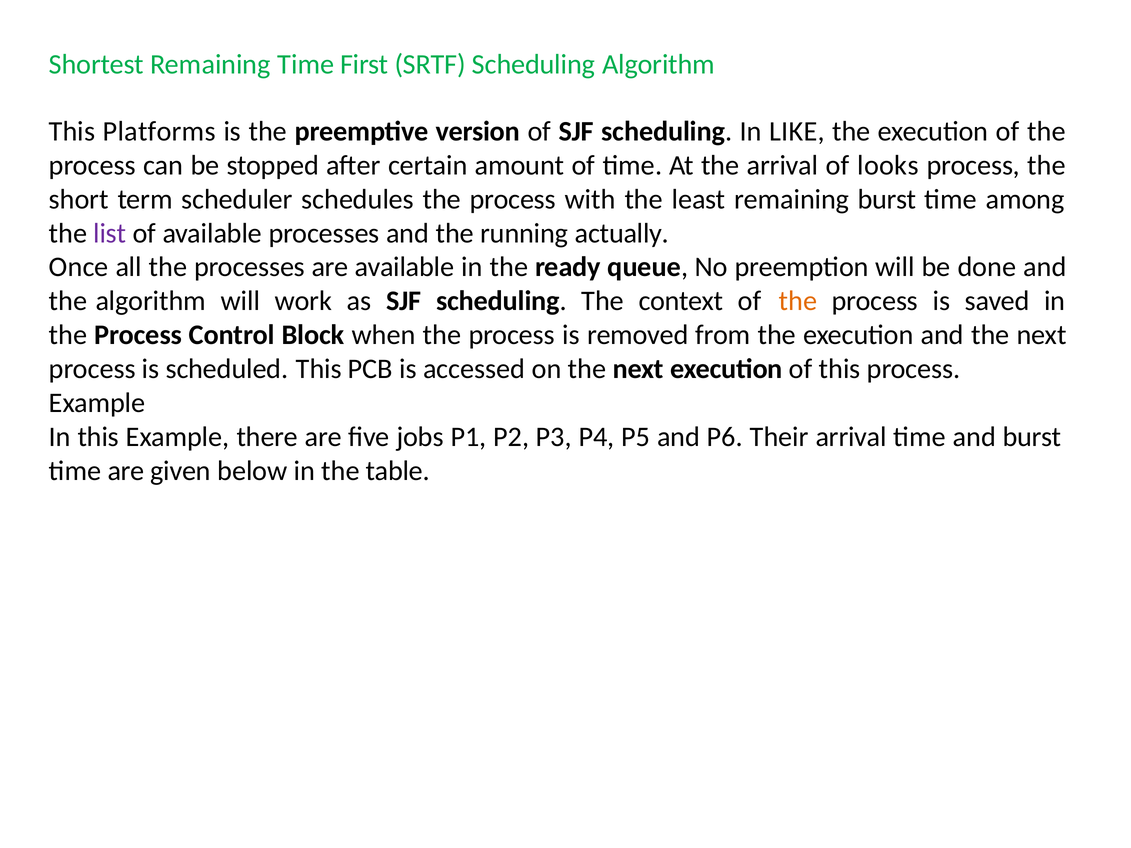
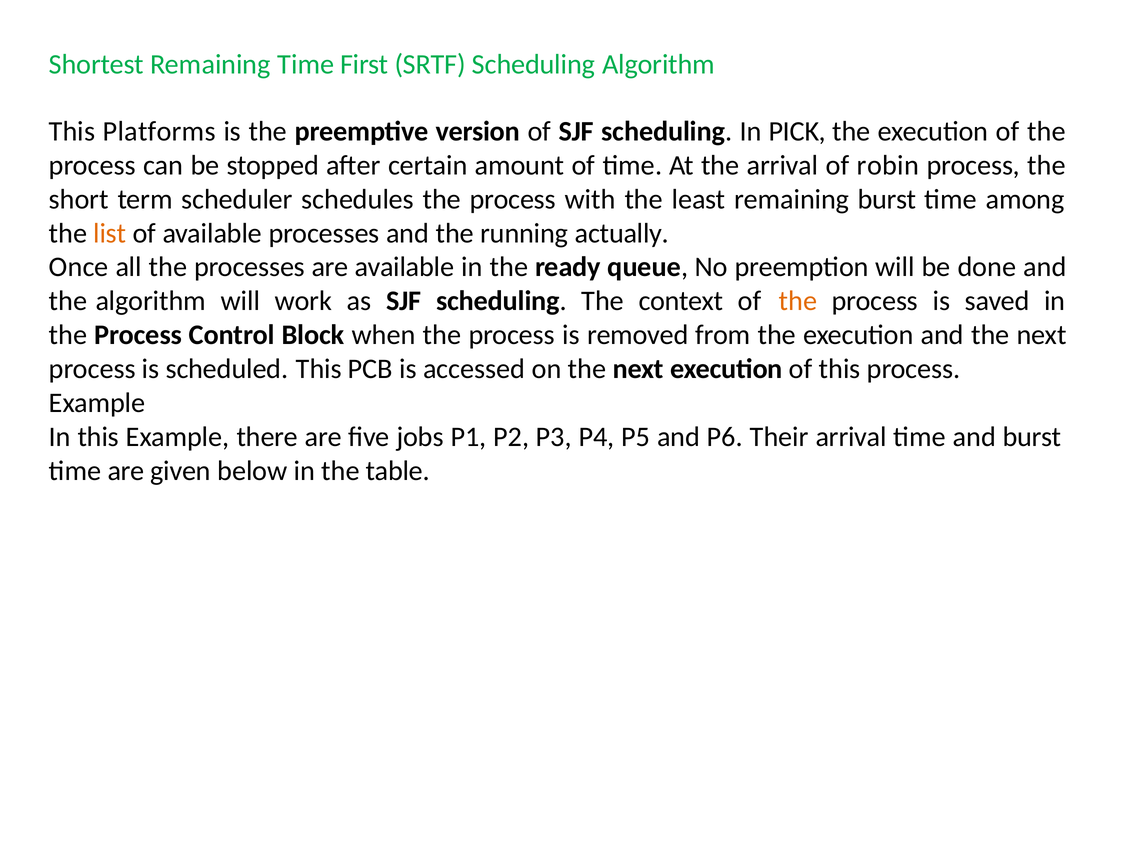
LIKE: LIKE -> PICK (797, 132)
looks: looks -> robin (888, 165)
list colour: purple -> orange (110, 233)
